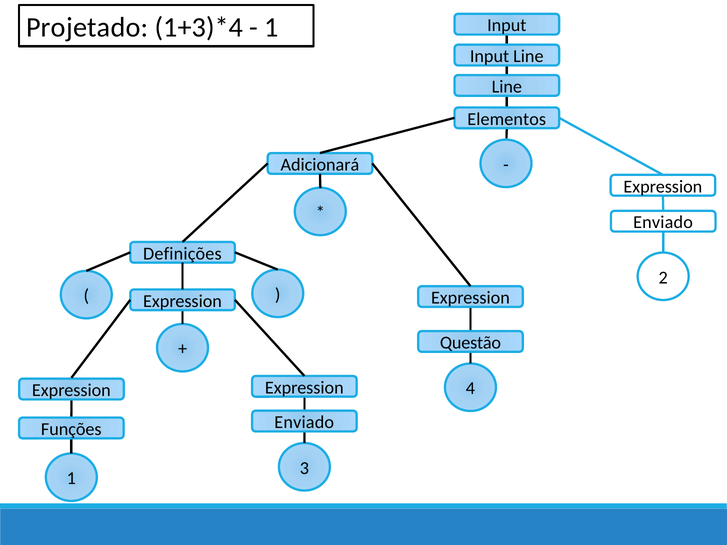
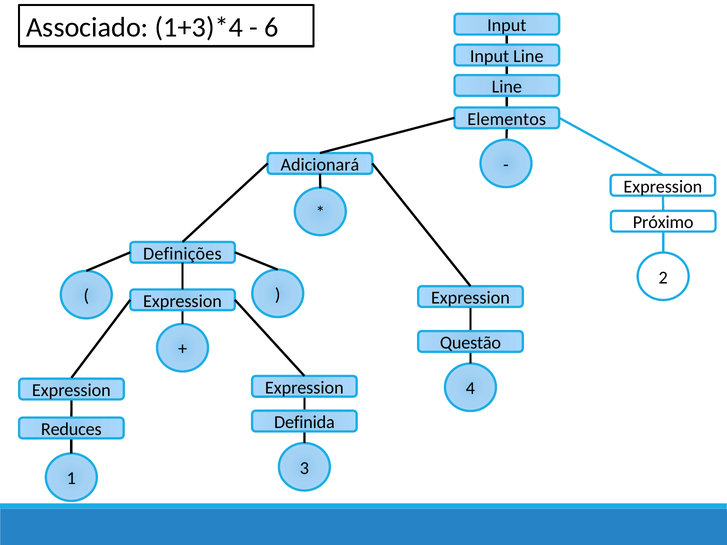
Projetado: Projetado -> Associado (87, 28)
1: 1 -> 6 (272, 28)
Enviado: Enviado -> Próximo (663, 223)
Enviado: Enviado -> Definida (304, 423)
Funções: Funções -> Reduces (71, 429)
